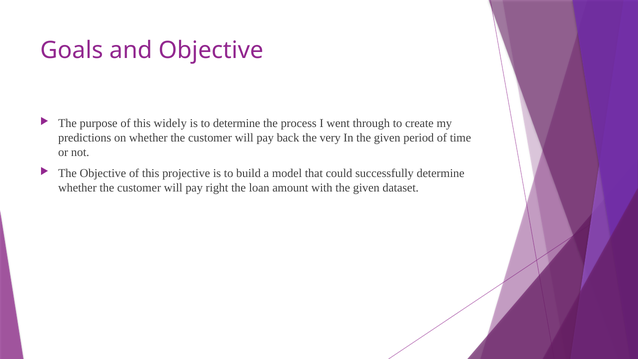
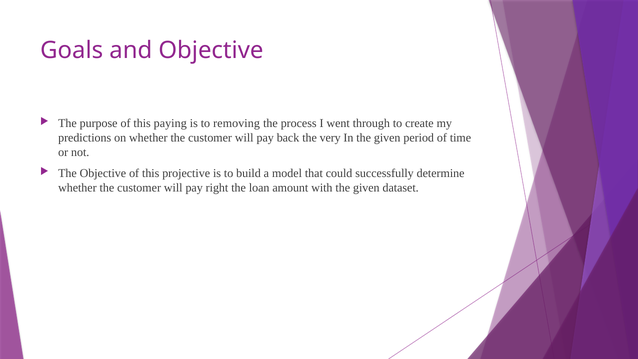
widely: widely -> paying (170, 123)
to determine: determine -> removing (237, 123)
